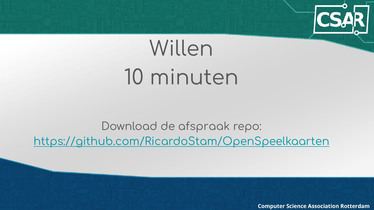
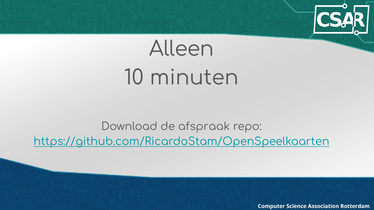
Willen: Willen -> Alleen (182, 49)
